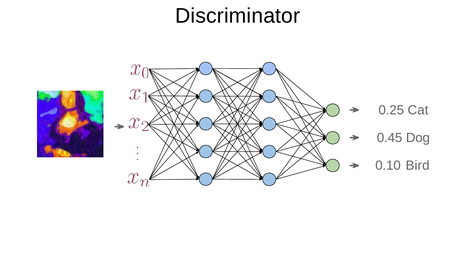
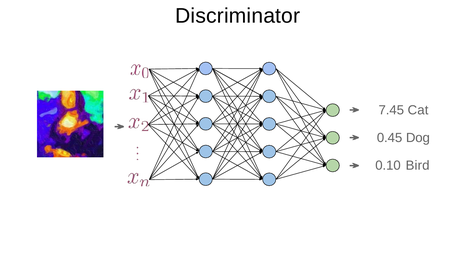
0.25: 0.25 -> 7.45 (391, 110)
